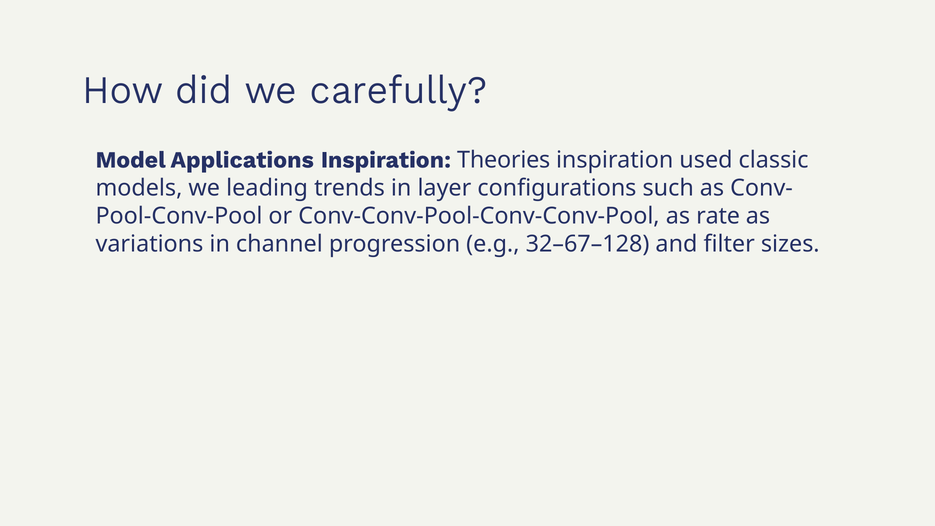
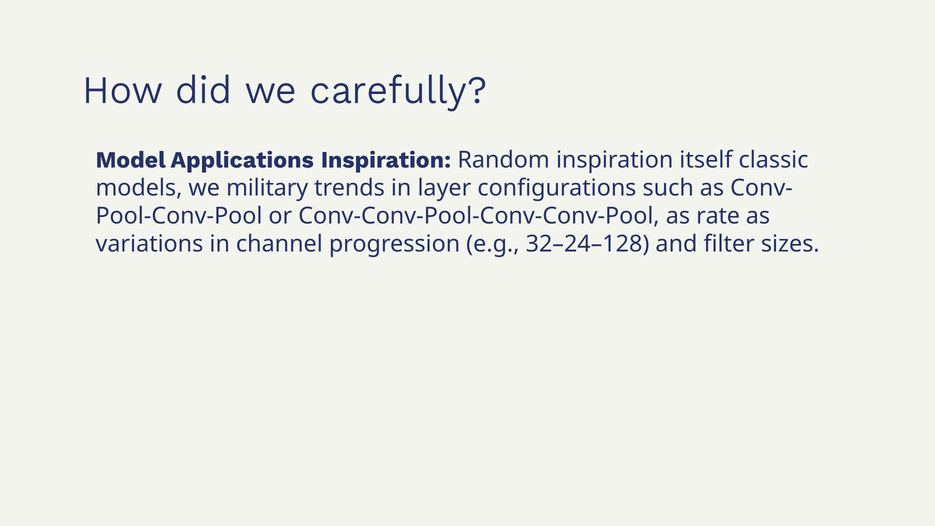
Theories: Theories -> Random (504, 160)
used: used -> itself (706, 160)
leading: leading -> military (267, 188)
32–67–128: 32–67–128 -> 32–24–128 (588, 244)
